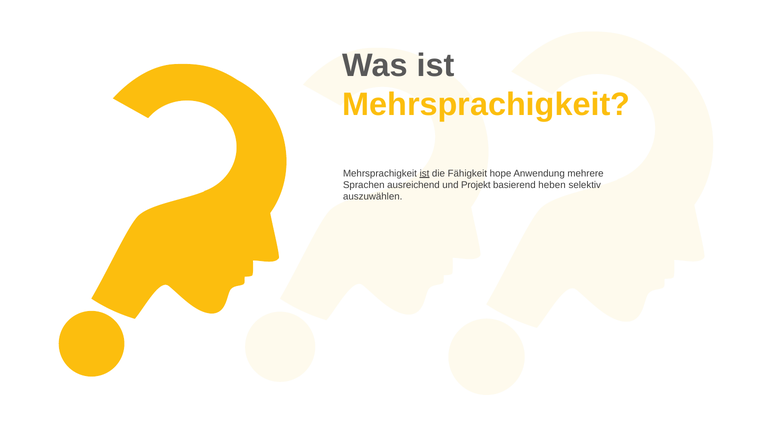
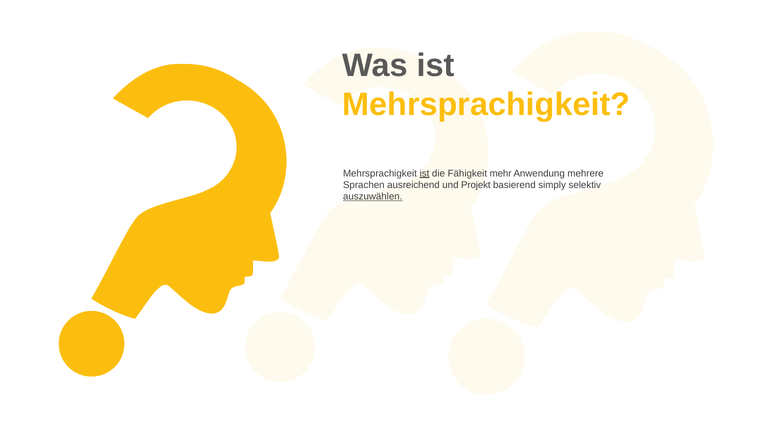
hope: hope -> mehr (501, 173)
heben: heben -> simply (552, 185)
auszuwählen underline: none -> present (373, 197)
